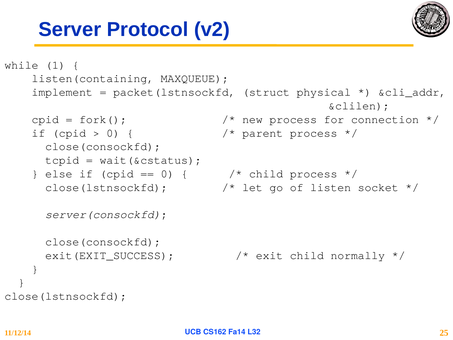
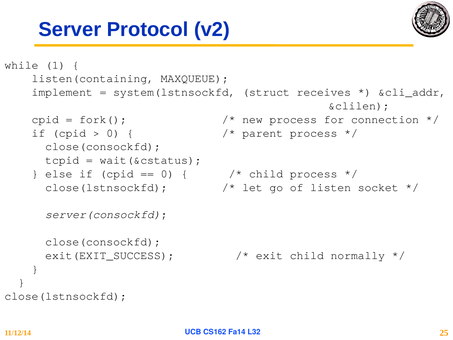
packet(lstnsockfd: packet(lstnsockfd -> system(lstnsockfd (174, 92)
physical: physical -> receives (324, 92)
